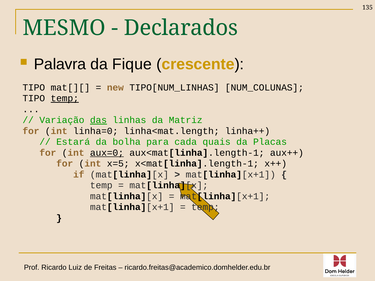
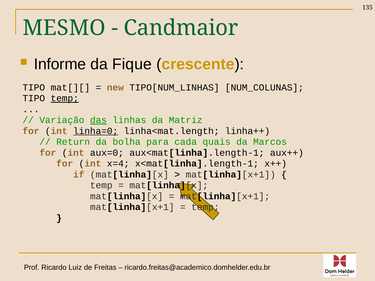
Declarados: Declarados -> Candmaior (181, 28)
Palavra: Palavra -> Informe (60, 64)
linha=0 underline: none -> present (96, 131)
Estará: Estará -> Return (73, 142)
Placas: Placas -> Marcos (270, 142)
aux=0 underline: present -> none (107, 153)
x=5: x=5 -> x=4 (118, 164)
